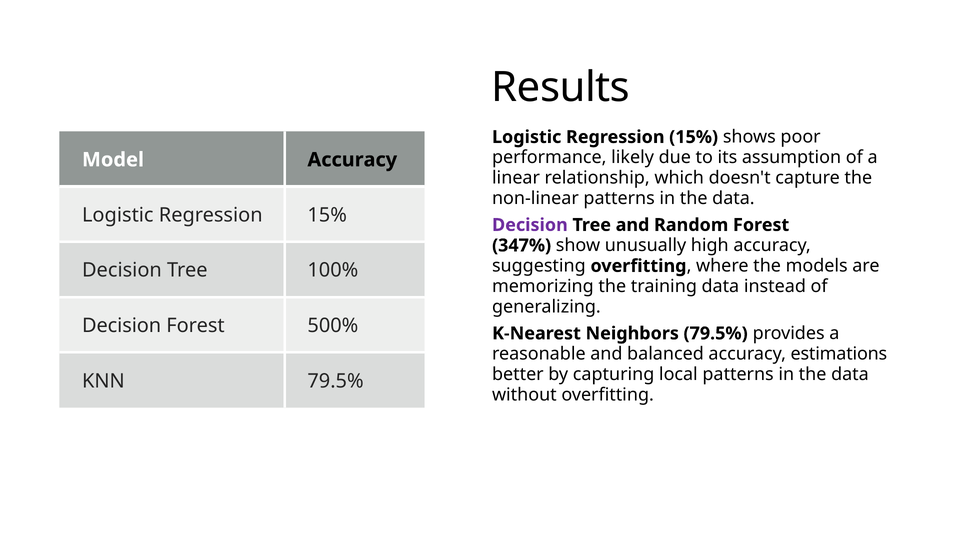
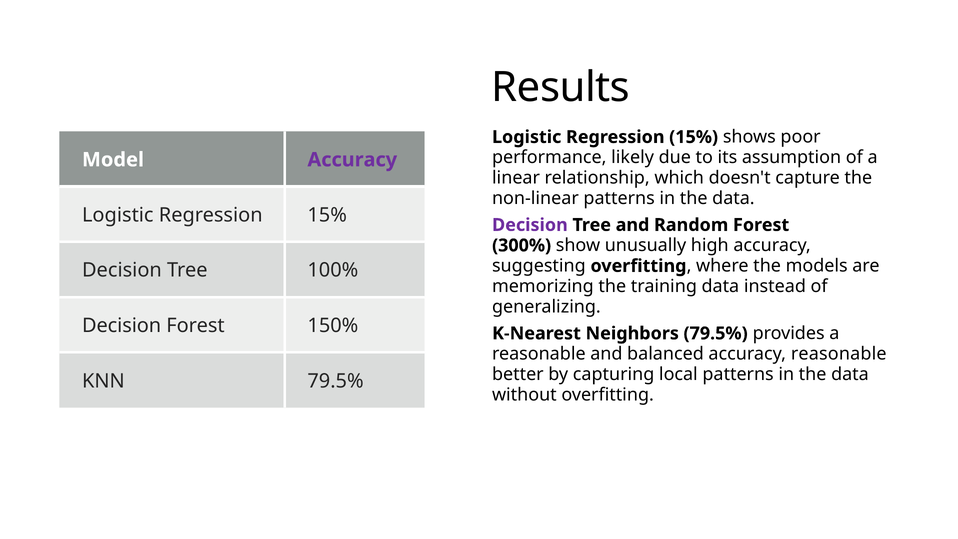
Accuracy colour: black -> purple (352, 160)
347%: 347% -> 300% (522, 245)
500%: 500% -> 150% (333, 326)
accuracy estimations: estimations -> reasonable (839, 354)
